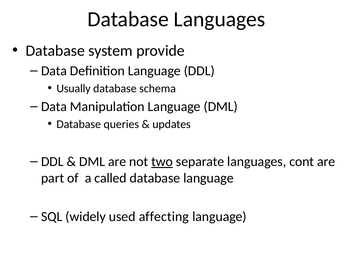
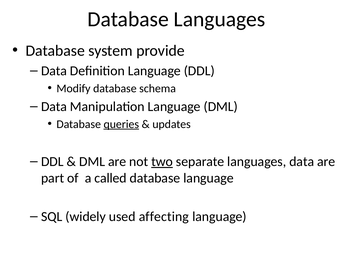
Usually: Usually -> Modify (73, 88)
queries underline: none -> present (121, 124)
languages cont: cont -> data (302, 161)
